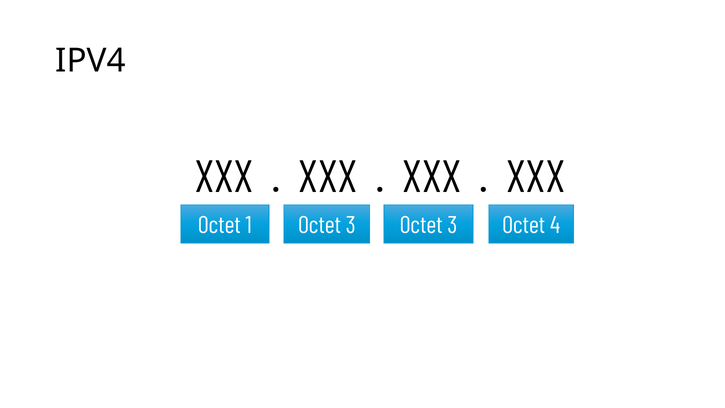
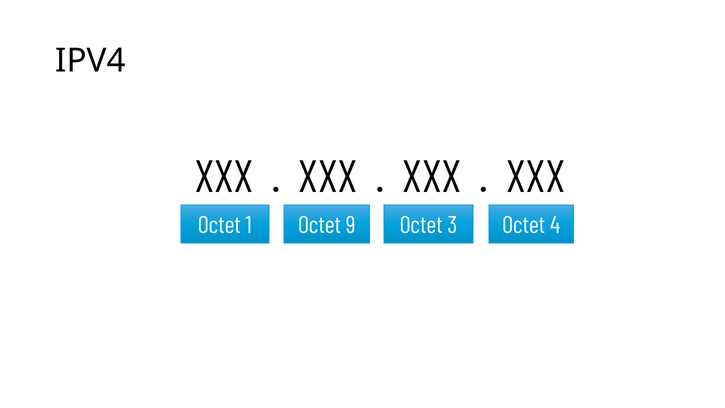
3: 3 -> 9 (351, 225)
